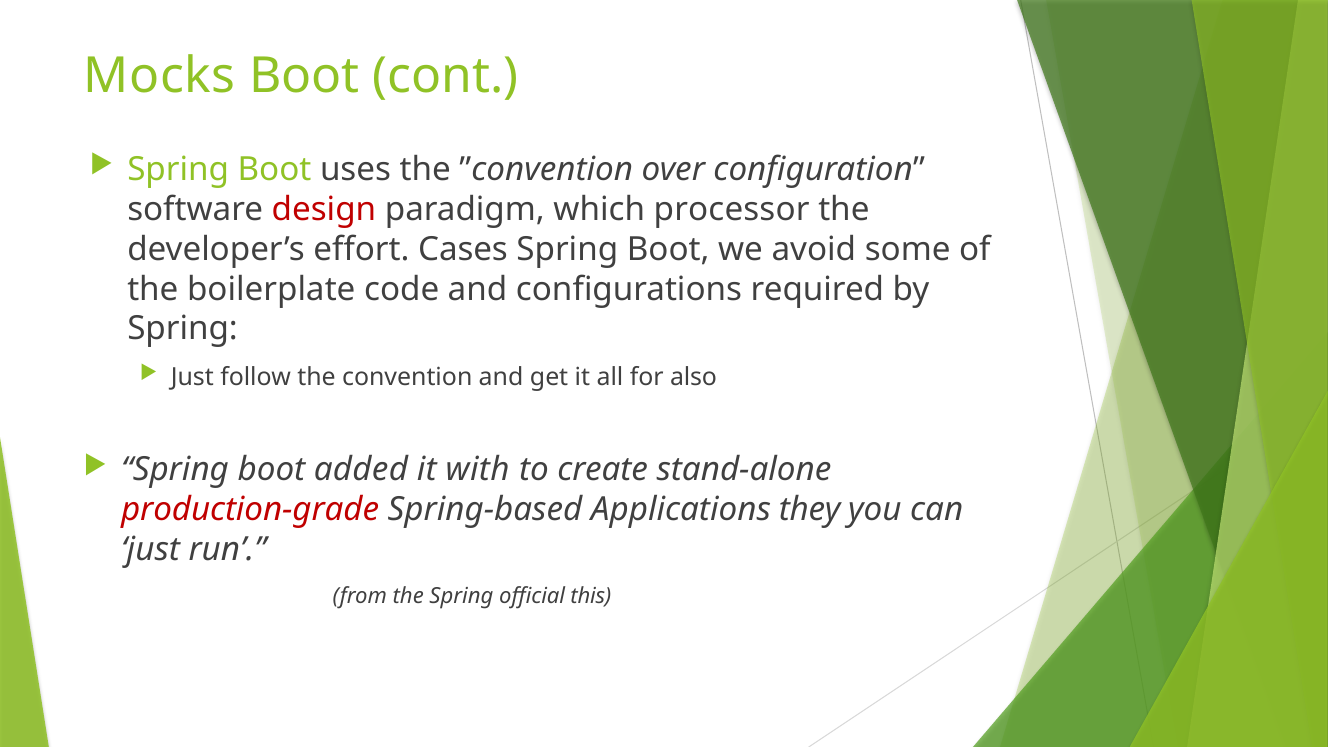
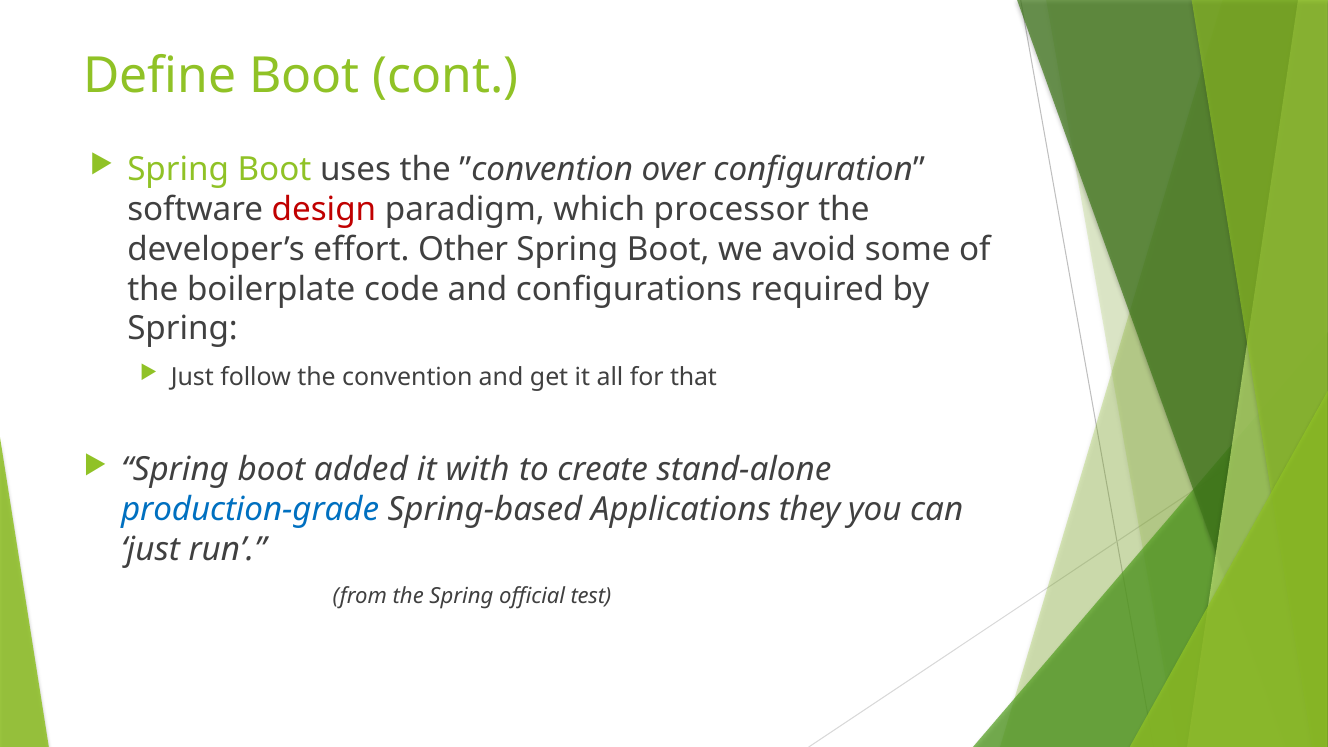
Mocks: Mocks -> Define (160, 76)
Cases: Cases -> Other (463, 249)
also: also -> that (694, 377)
production-grade colour: red -> blue (250, 510)
this: this -> test (591, 596)
